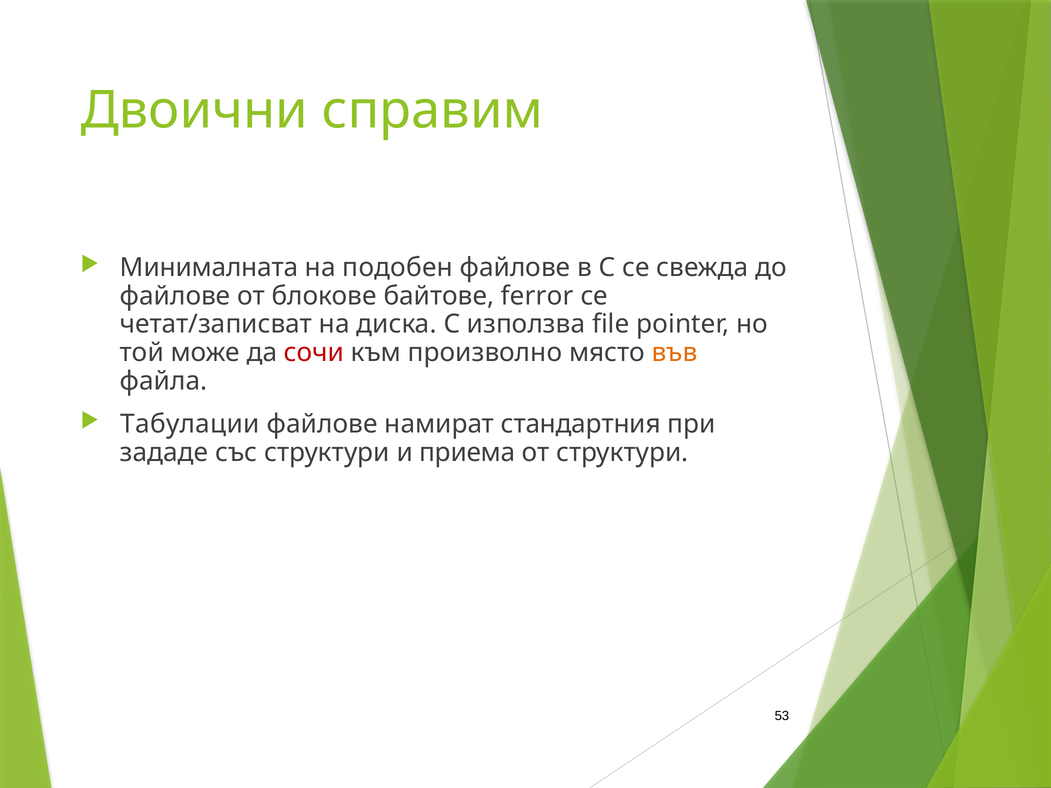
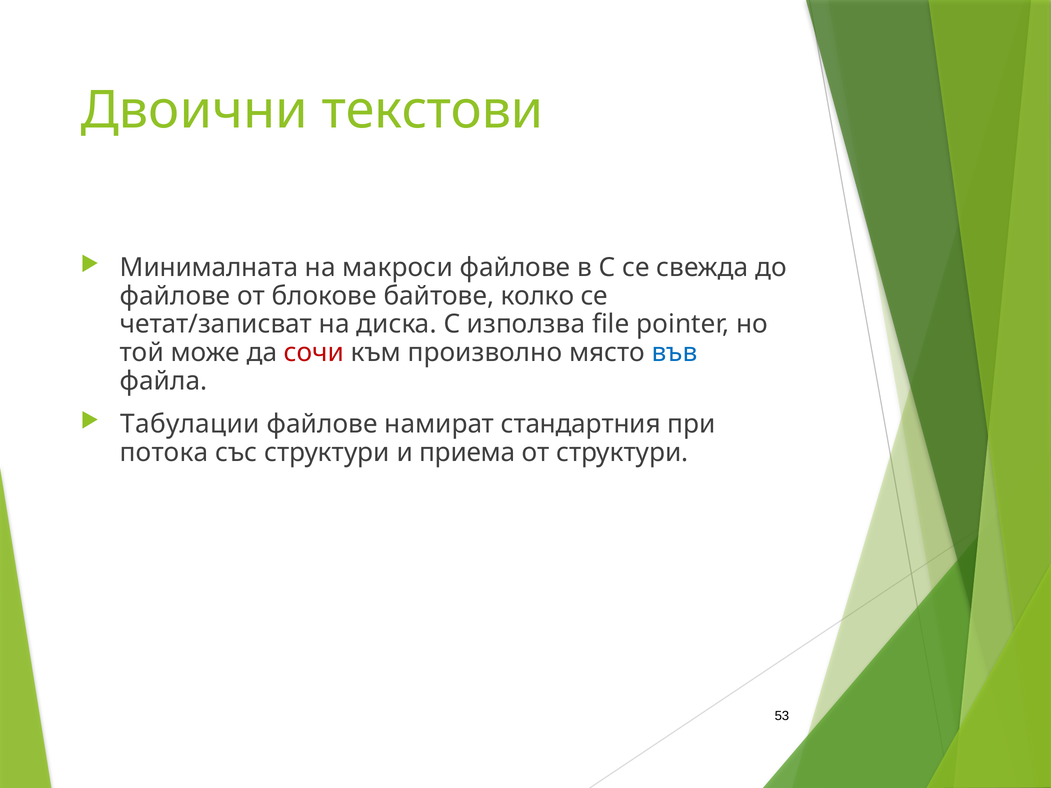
справим: справим -> текстови (433, 111)
подобен: подобен -> макроси (398, 268)
ferror: ferror -> колко (537, 296)
във colour: orange -> blue (675, 353)
зададе: зададе -> потока (164, 453)
